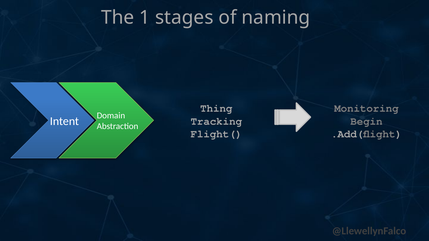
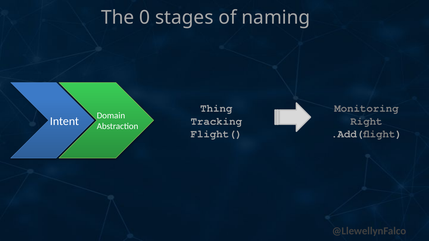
1: 1 -> 0 (145, 18)
Begin: Begin -> Right (366, 121)
